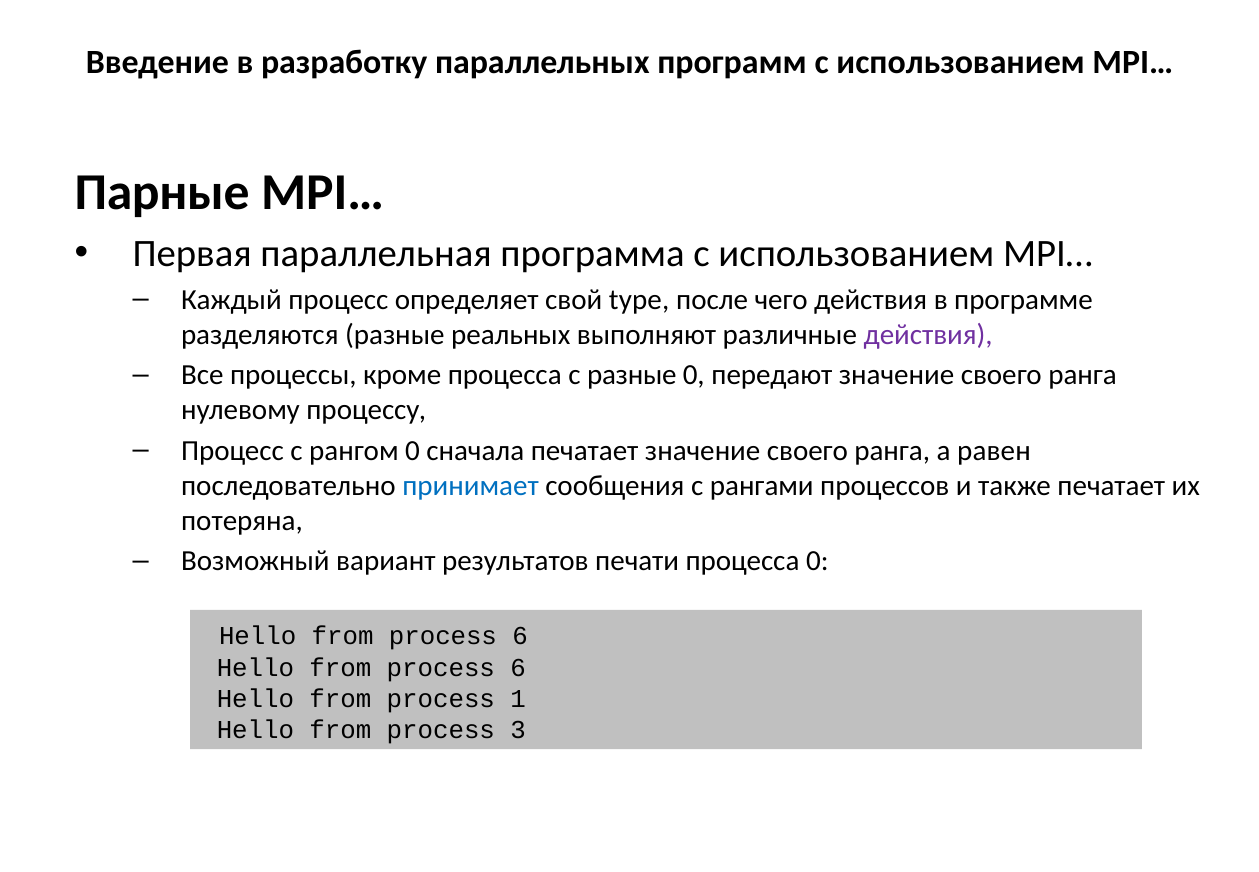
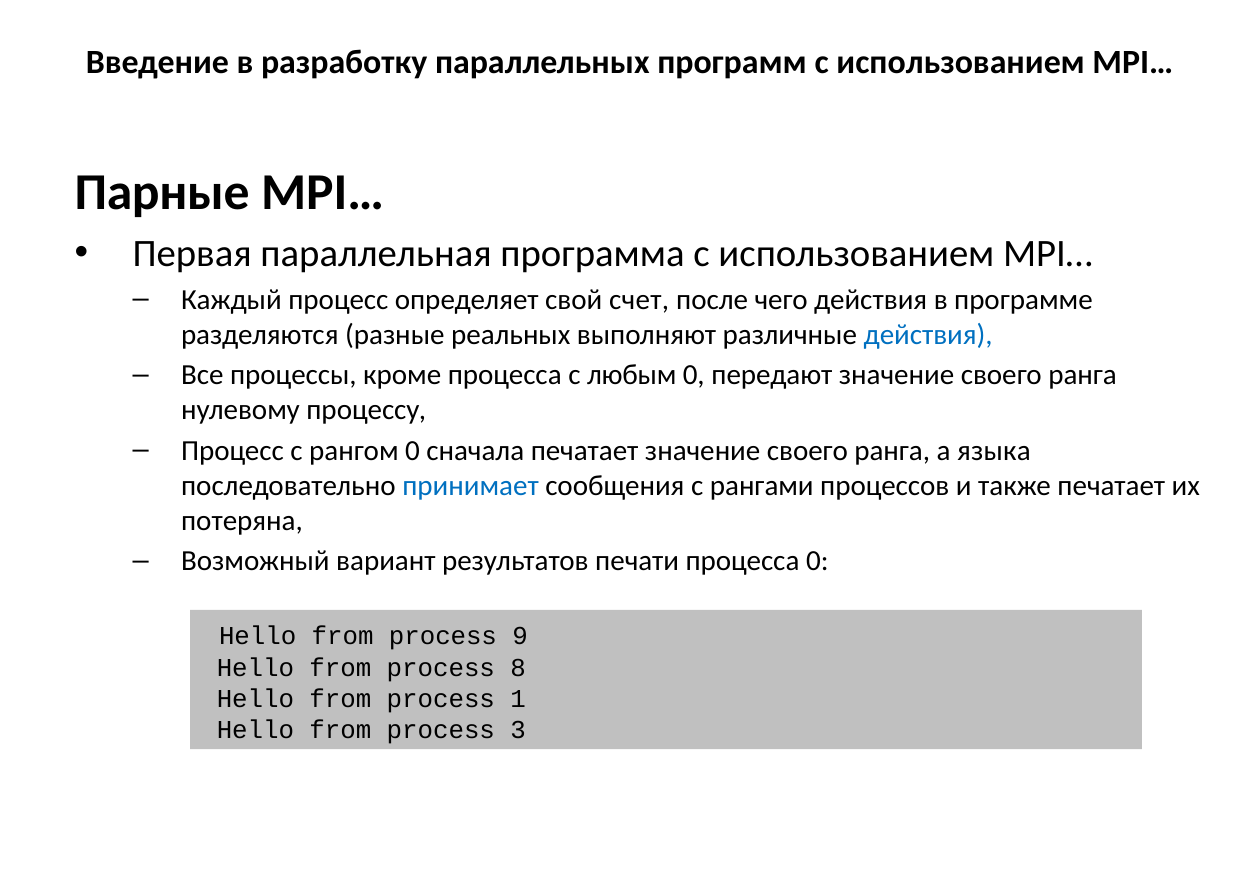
type: type -> счет (639, 299)
действия colour: purple -> blue (928, 334)
с разные: разные -> любым (632, 375)
равен: равен -> языка (994, 451)
6: 6 -> 9 (520, 636)
6: 6 -> 8 (518, 668)
